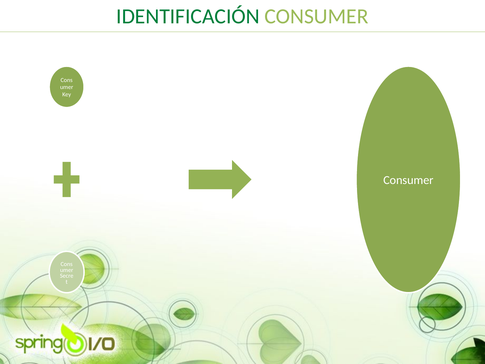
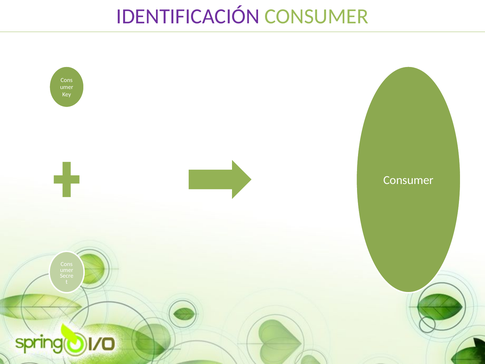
IDENTIFICACIÓN colour: green -> purple (188, 16)
